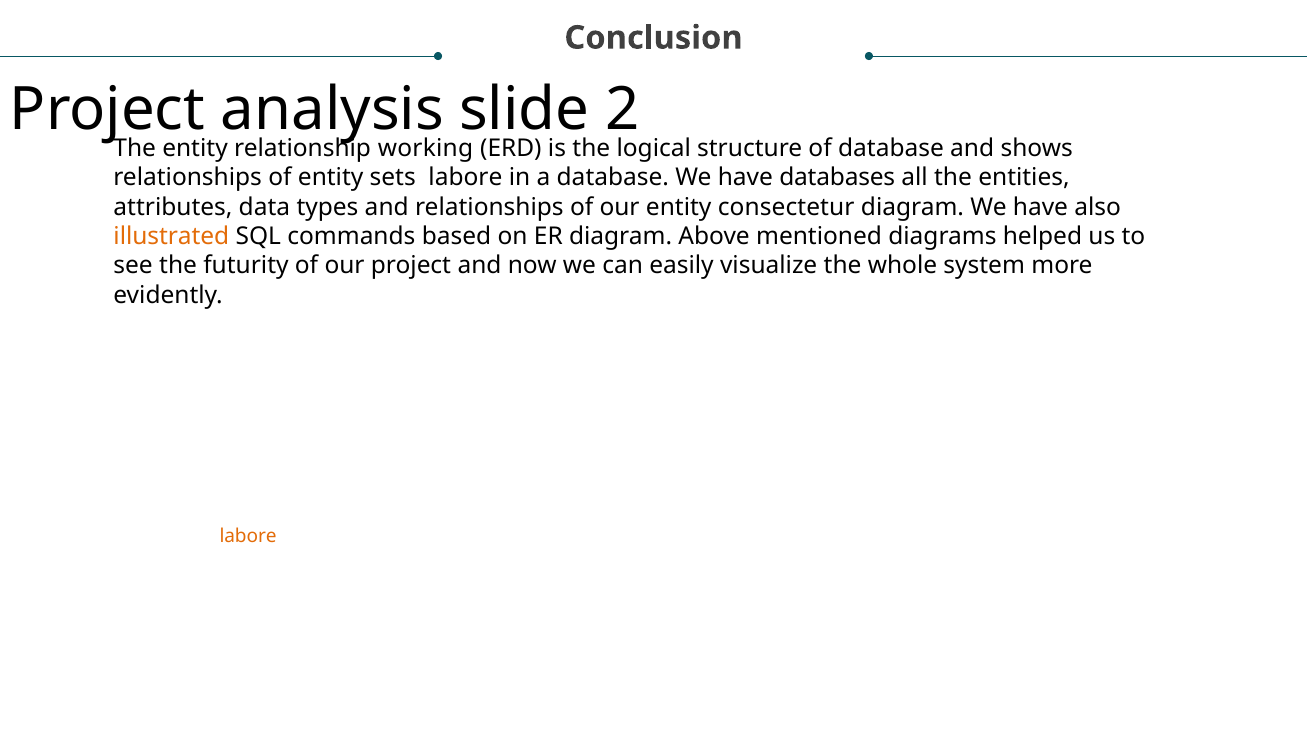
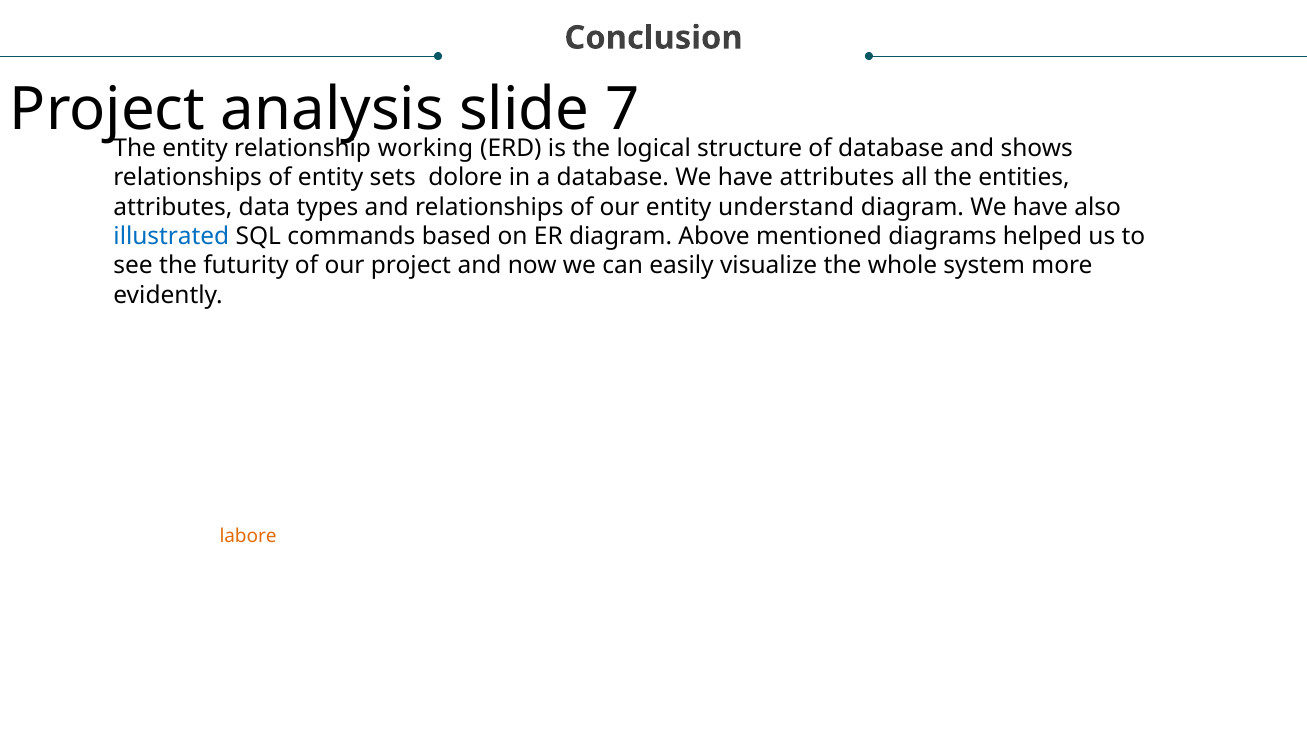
2: 2 -> 7 (622, 110)
sets labore: labore -> dolore (466, 178)
have databases: databases -> attributes (837, 178)
entity consectetur: consectetur -> understand (786, 207)
illustrated colour: orange -> blue (171, 236)
